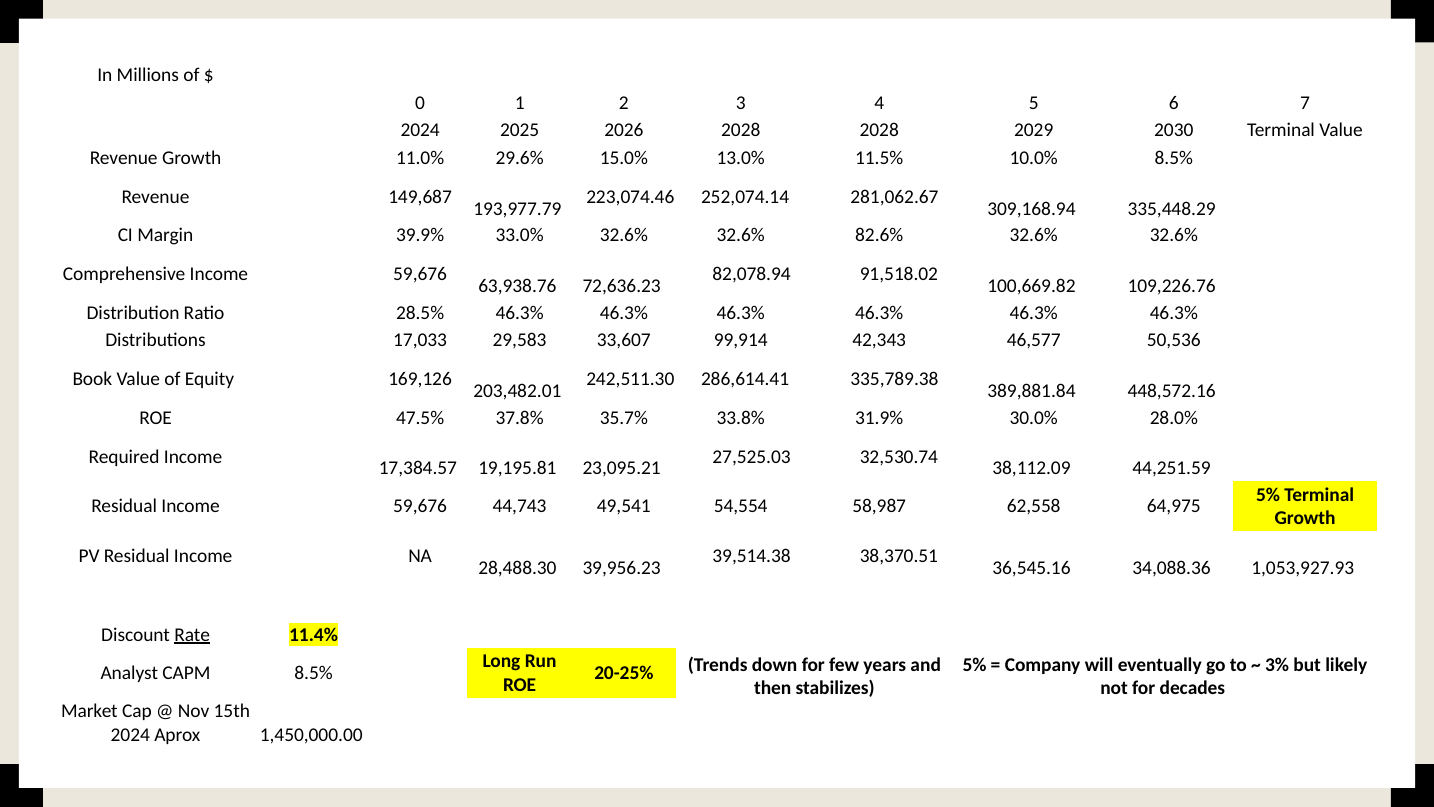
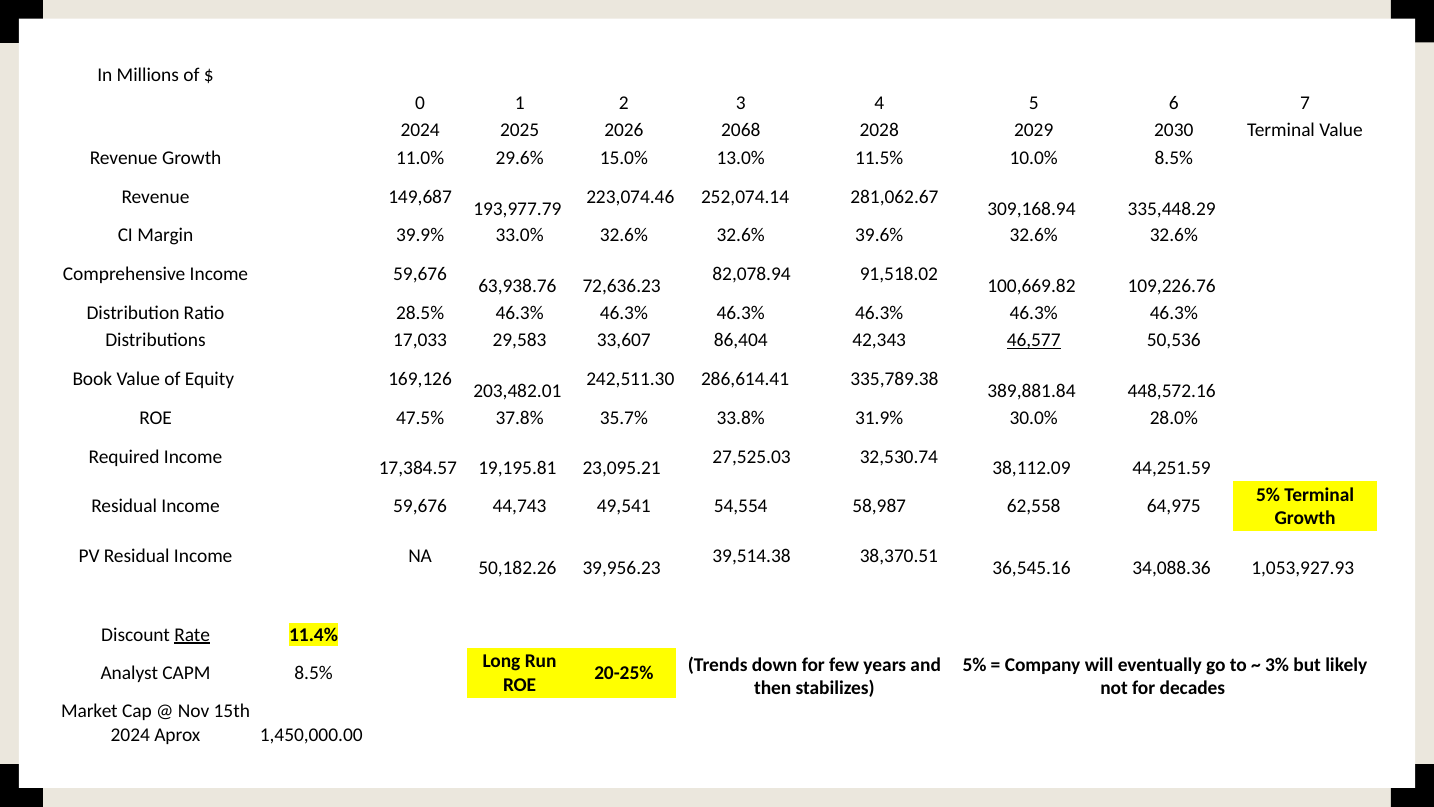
2026 2028: 2028 -> 2068 (741, 130)
82.6%: 82.6% -> 39.6% (879, 235)
99,914: 99,914 -> 86,404 (741, 340)
46,577 underline: none -> present (1034, 340)
28,488.30: 28,488.30 -> 50,182.26 (517, 568)
